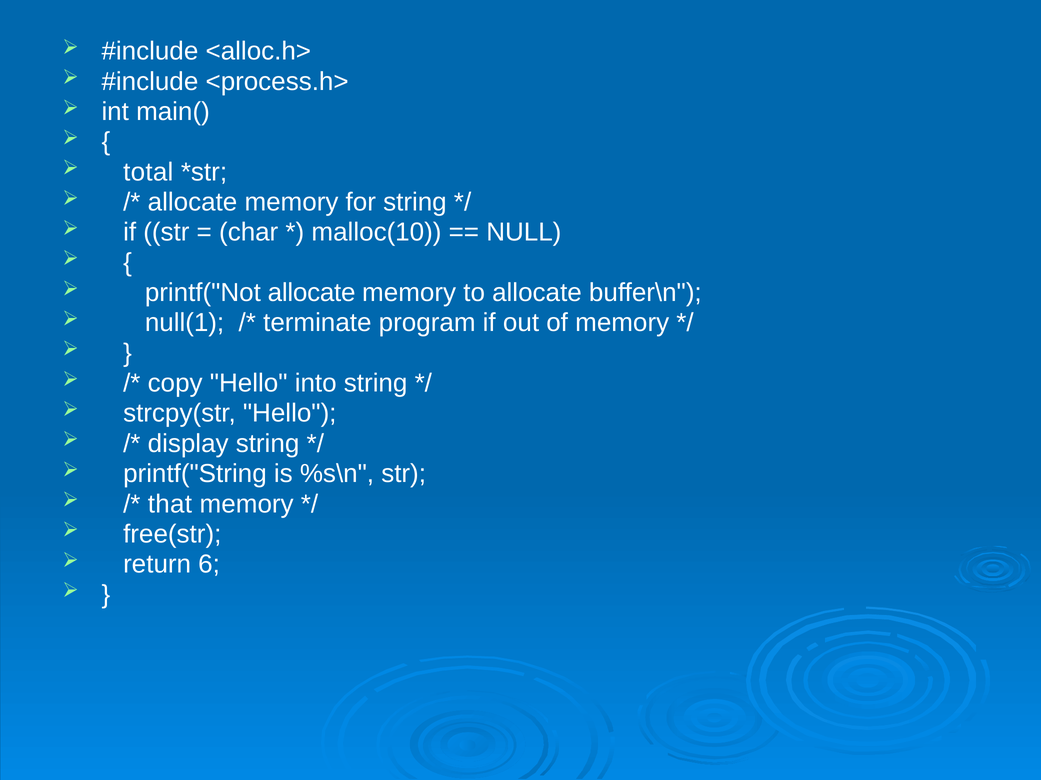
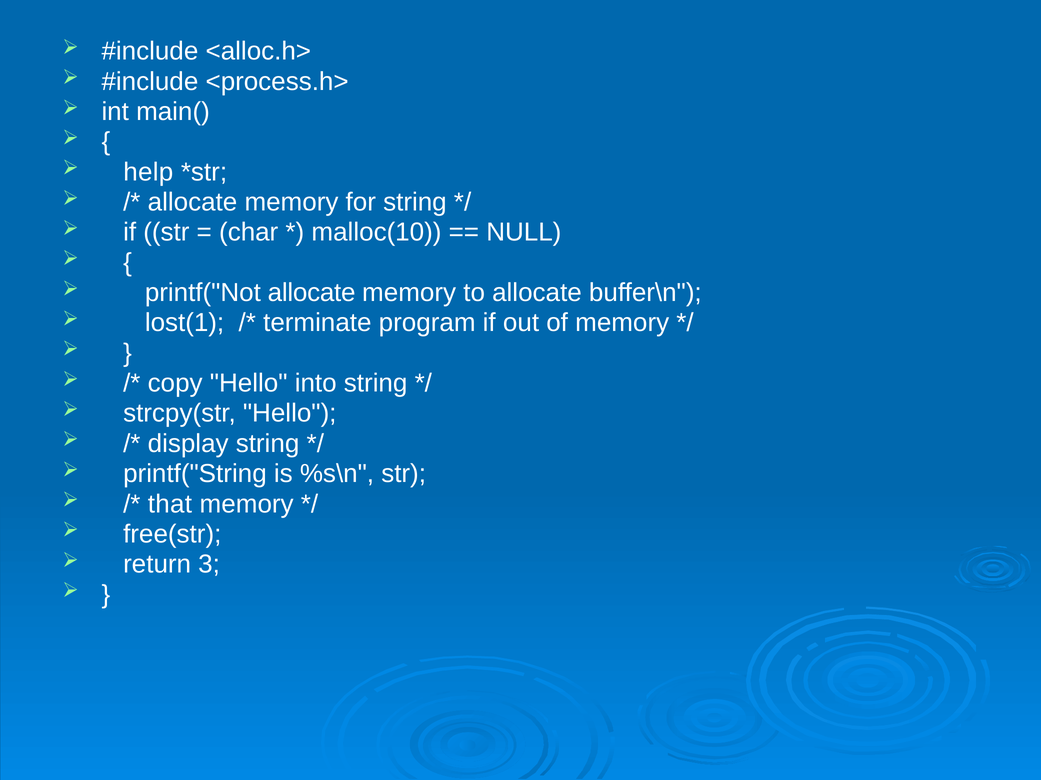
total: total -> help (148, 172)
null(1: null(1 -> lost(1 (185, 323)
6: 6 -> 3 (209, 565)
